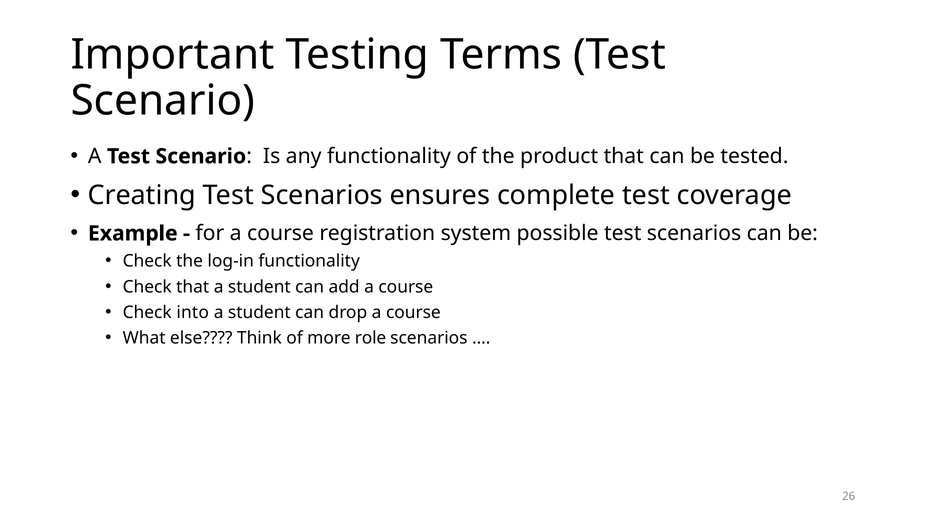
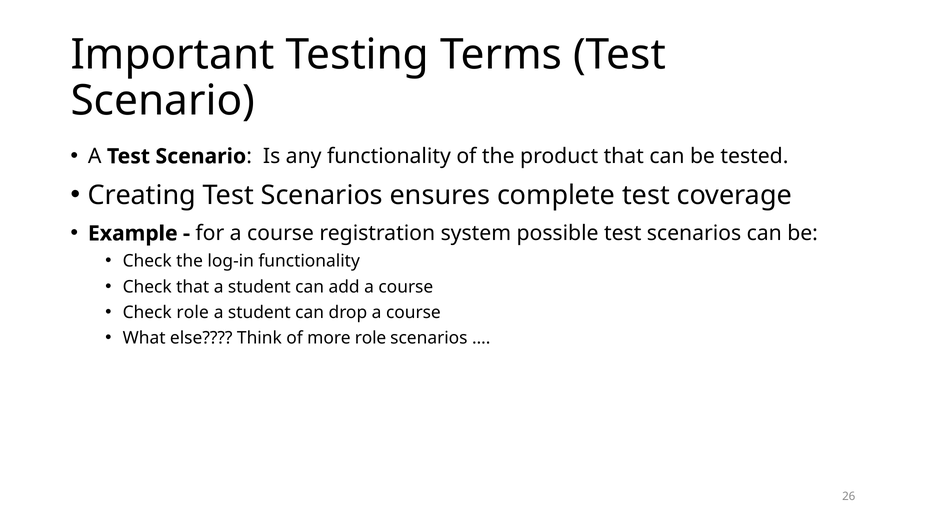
Check into: into -> role (193, 312)
